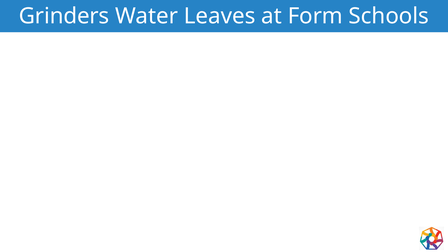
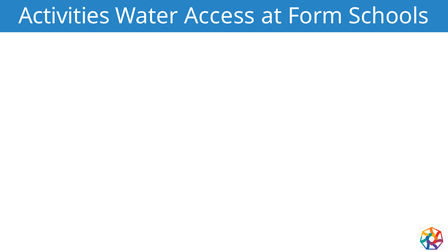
Grinders: Grinders -> Activities (64, 16)
Leaves: Leaves -> Access (220, 16)
